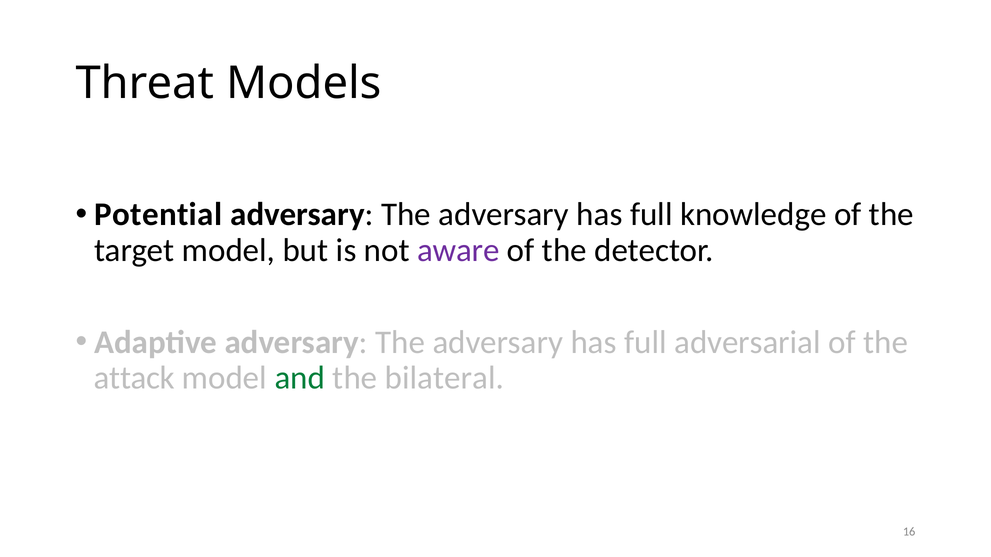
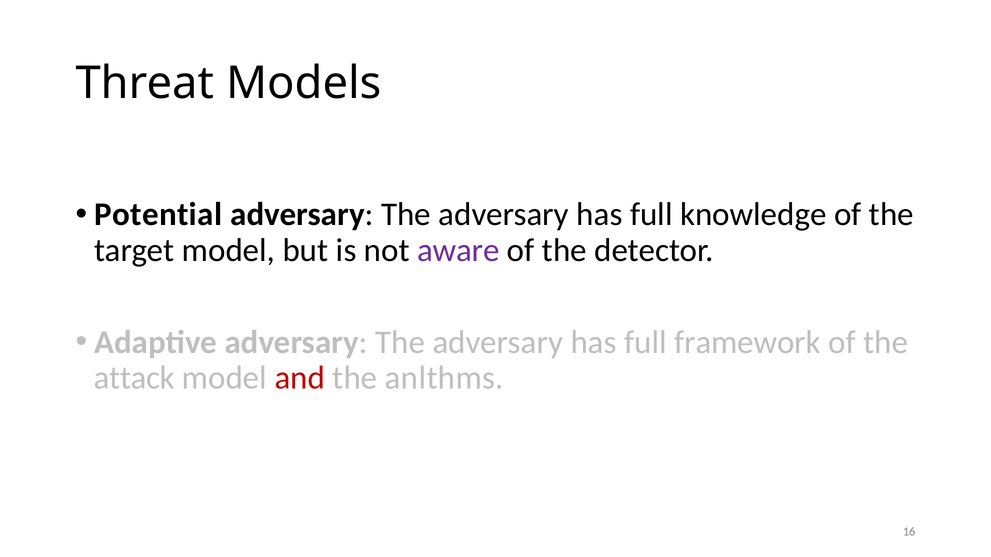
adversarial: adversarial -> framework (748, 342)
and colour: green -> red (300, 378)
bilateral: bilateral -> anlthms (444, 378)
